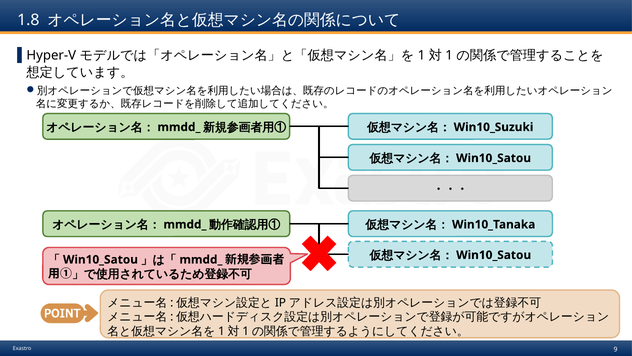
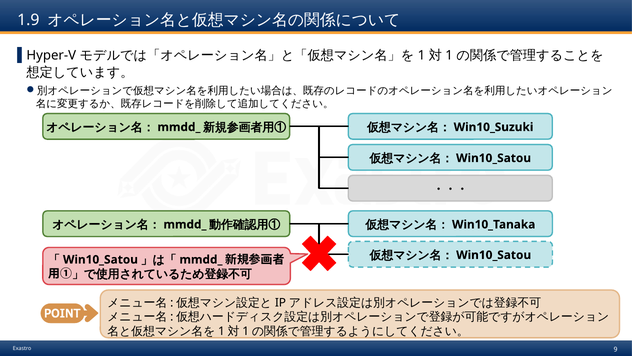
1.8: 1.8 -> 1.9 (28, 20)
